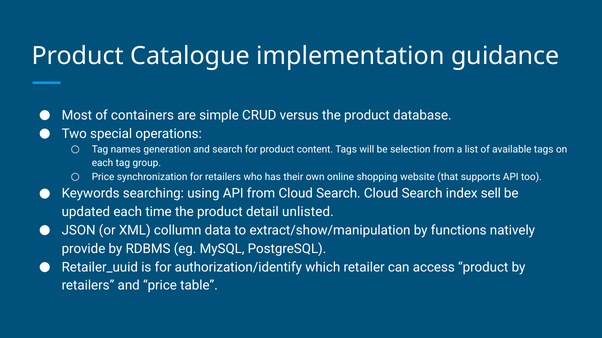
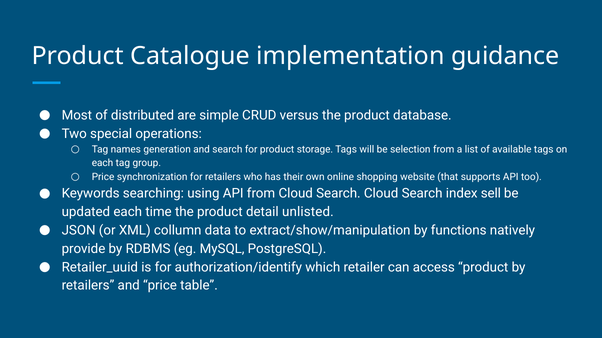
containers: containers -> distributed (143, 115)
content: content -> storage (315, 149)
